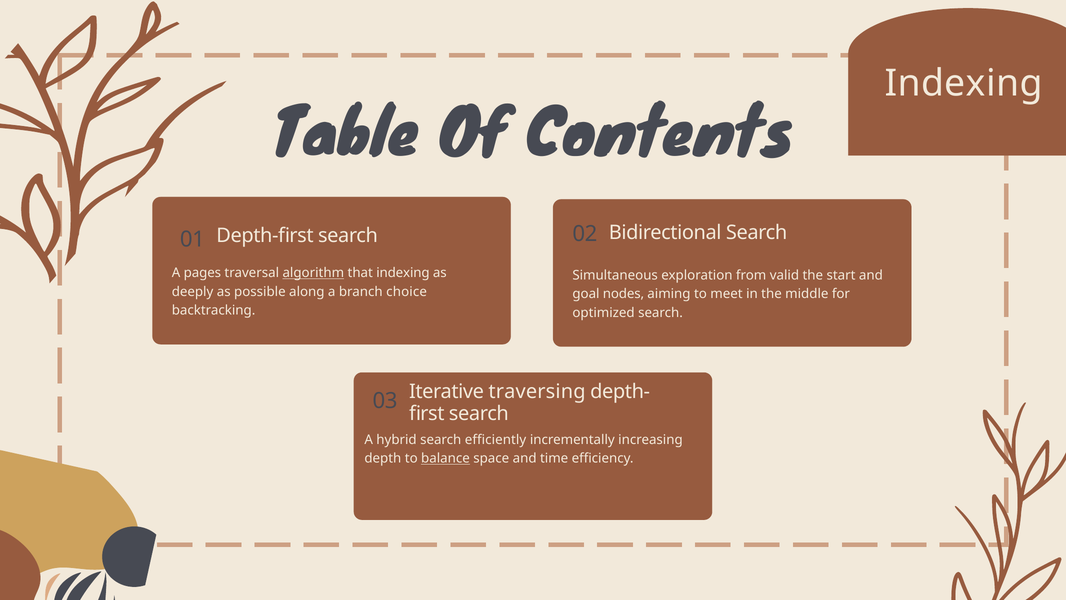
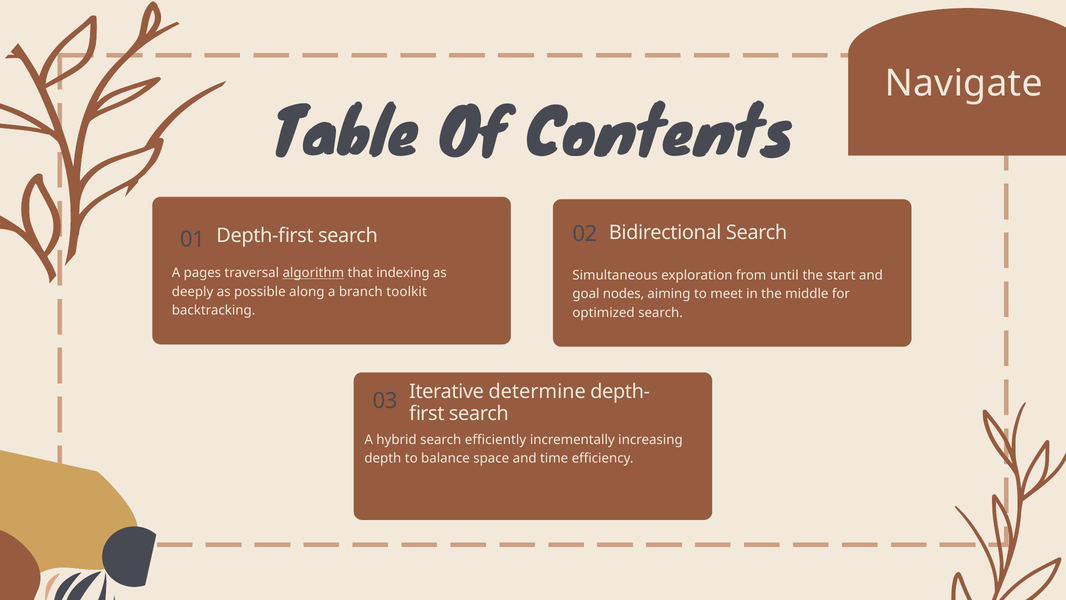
Indexing: Indexing -> Navigate (964, 83)
valid: valid -> until (784, 275)
choice: choice -> toolkit (407, 291)
traversing: traversing -> determine (537, 391)
balance underline: present -> none (445, 458)
